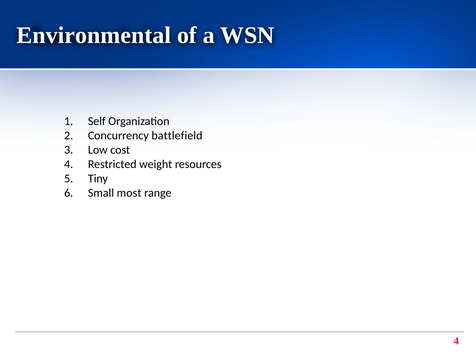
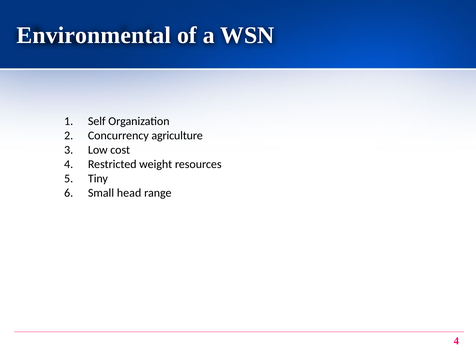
battlefield: battlefield -> agriculture (177, 136)
most: most -> head (129, 193)
